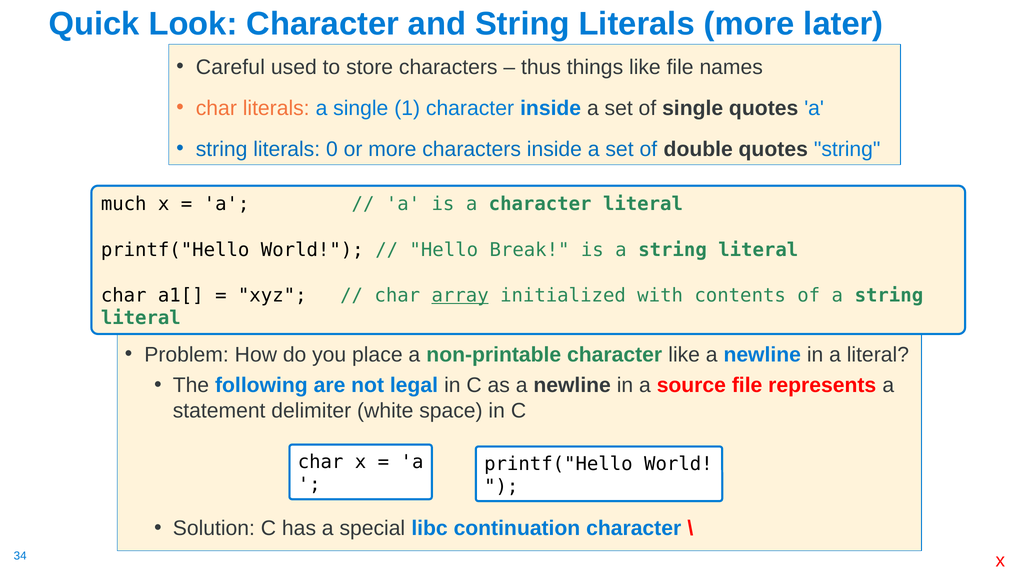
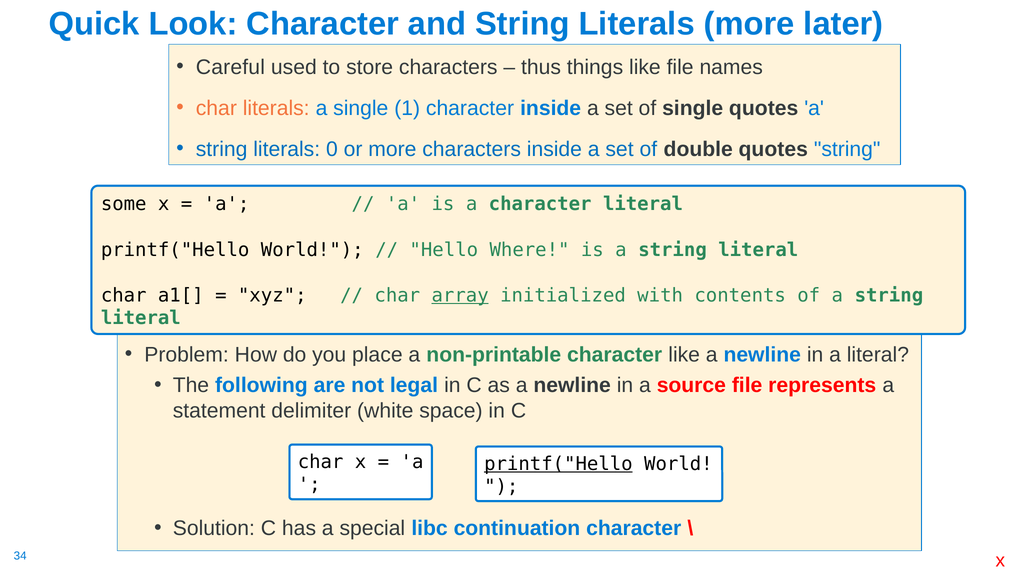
much: much -> some (124, 204)
Break: Break -> Where (530, 250)
printf("Hello underline: none -> present (558, 464)
